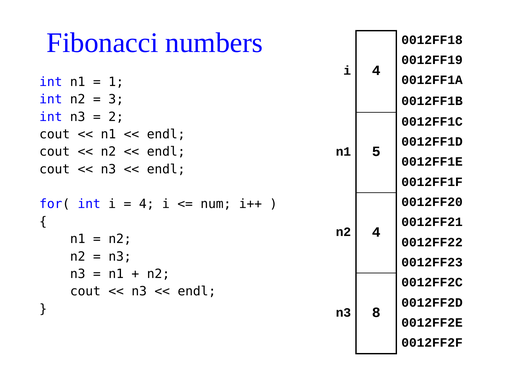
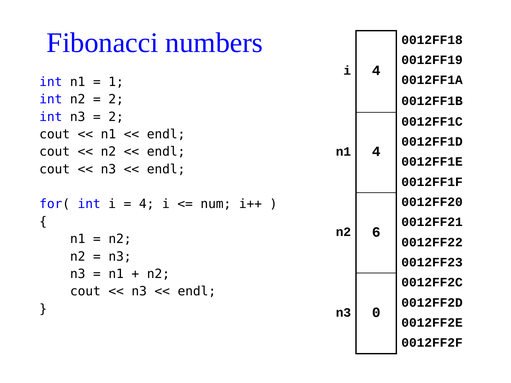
3: 3 -> 2 (116, 99)
n1 5: 5 -> 4 (376, 152)
n2 4: 4 -> 6 (376, 232)
8: 8 -> 0 (376, 313)
